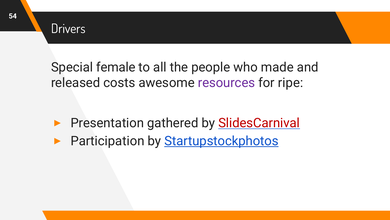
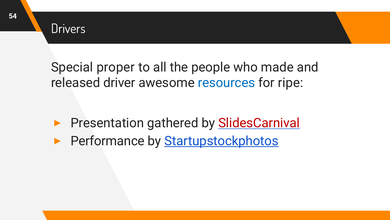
female: female -> proper (116, 67)
costs: costs -> driver (119, 83)
resources colour: purple -> blue (227, 83)
Participation: Participation -> Performance (108, 141)
